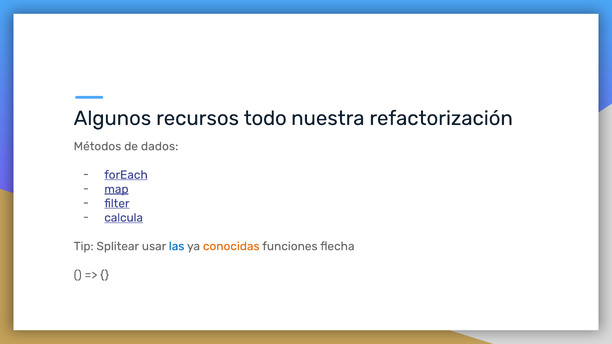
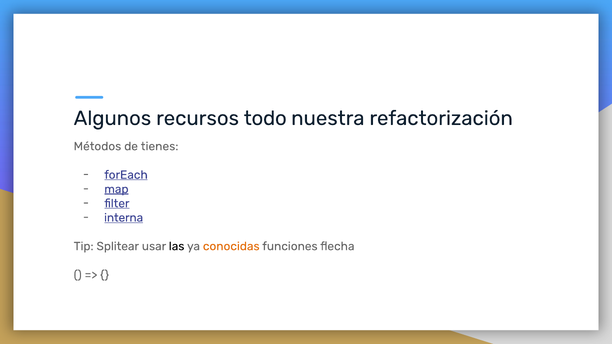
dados: dados -> tienes (160, 146)
calcula: calcula -> interna (124, 218)
las colour: blue -> black (177, 246)
